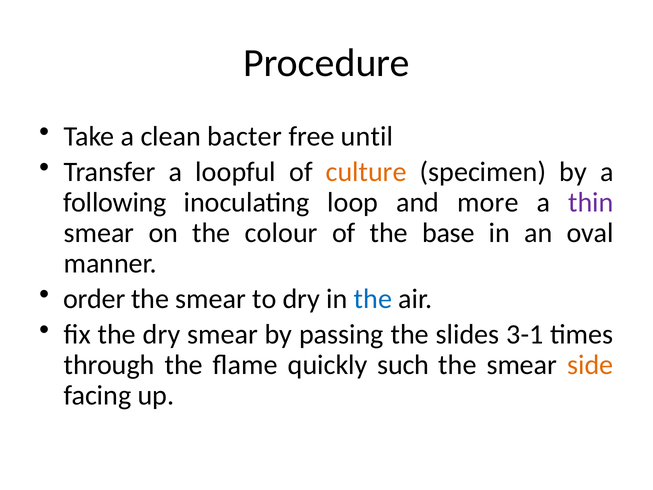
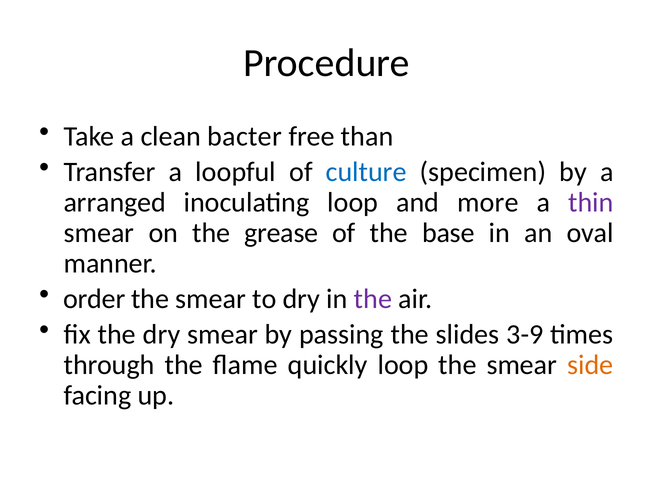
until: until -> than (367, 136)
culture colour: orange -> blue (366, 172)
following: following -> arranged (115, 202)
colour: colour -> grease (281, 233)
the colour: blue -> purple (373, 299)
3-1: 3-1 -> 3-9 (525, 334)
quickly such: such -> loop (403, 365)
